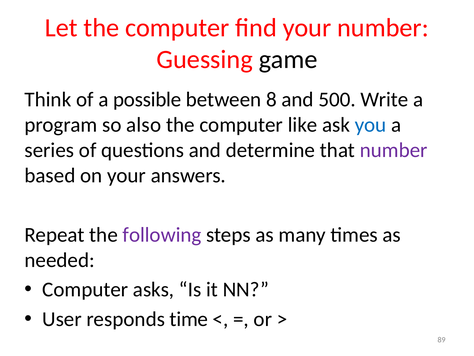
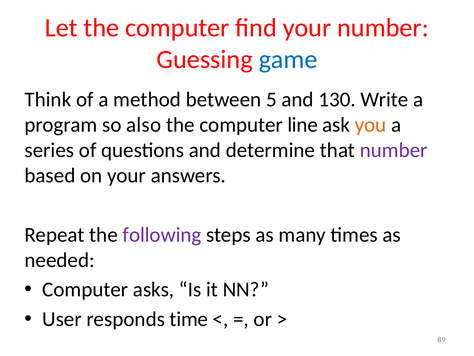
game colour: black -> blue (288, 59)
possible: possible -> method (147, 99)
8: 8 -> 5 (271, 99)
500: 500 -> 130 (337, 99)
like: like -> line (303, 125)
you colour: blue -> orange (371, 125)
